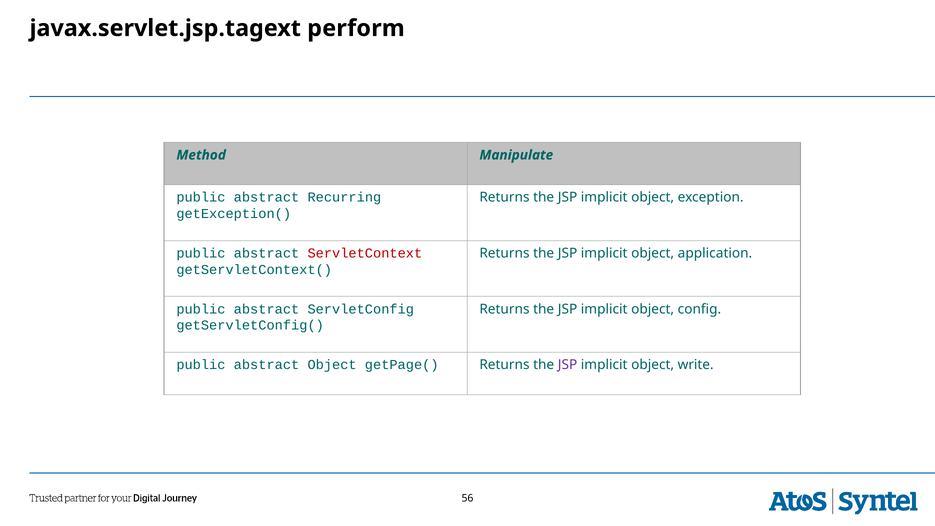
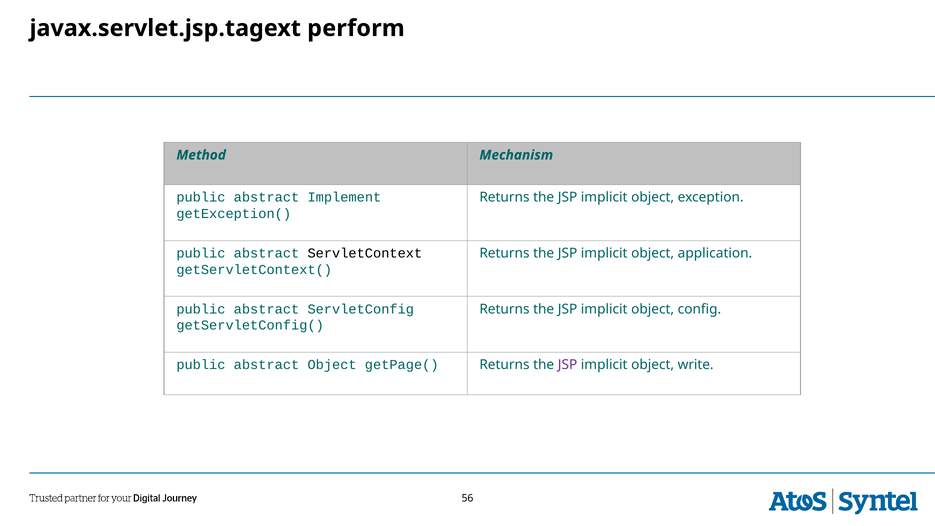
Manipulate: Manipulate -> Mechanism (516, 155)
Recurring: Recurring -> Implement (344, 197)
ServletContext colour: red -> black (365, 253)
